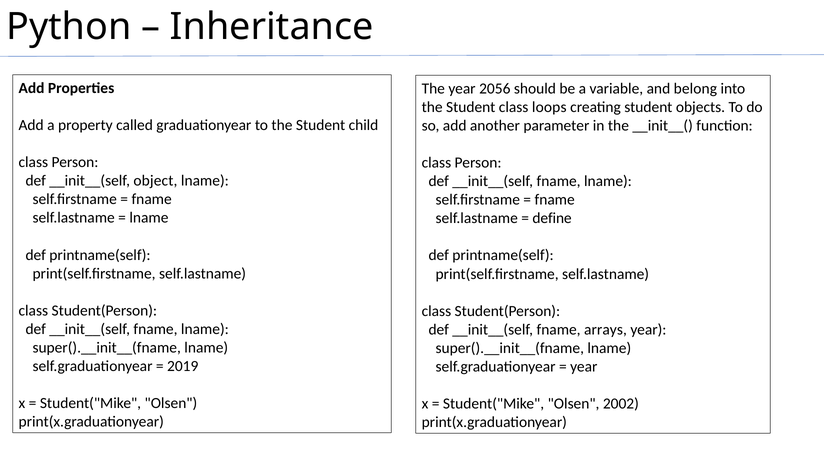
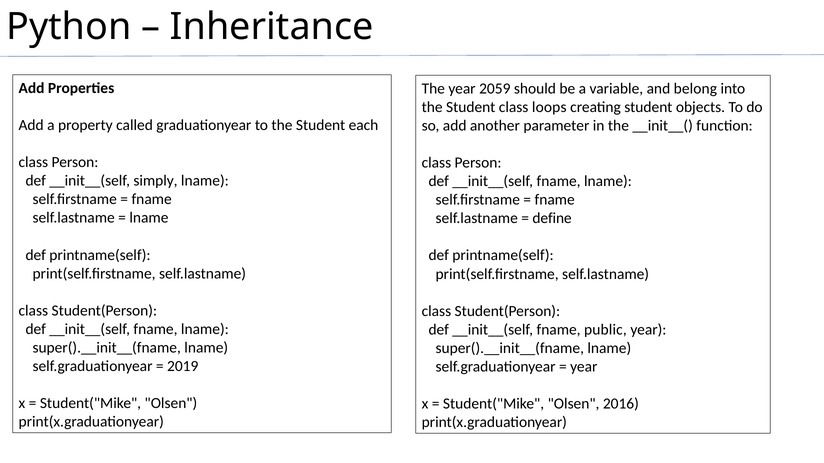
2056: 2056 -> 2059 (495, 89)
child: child -> each (364, 125)
object: object -> simply (156, 181)
arrays: arrays -> public (605, 330)
2002: 2002 -> 2016 (621, 404)
